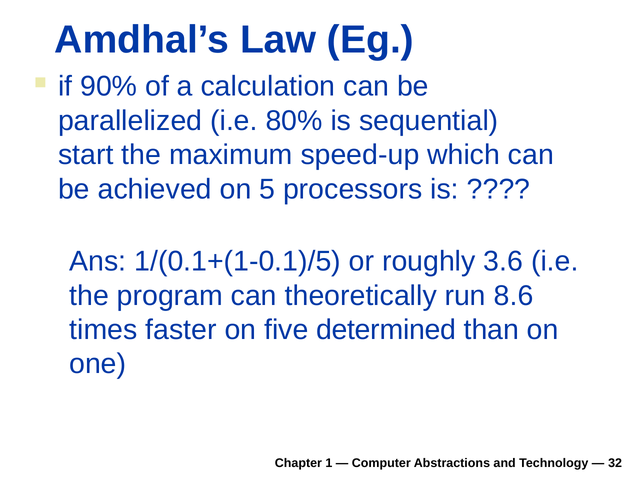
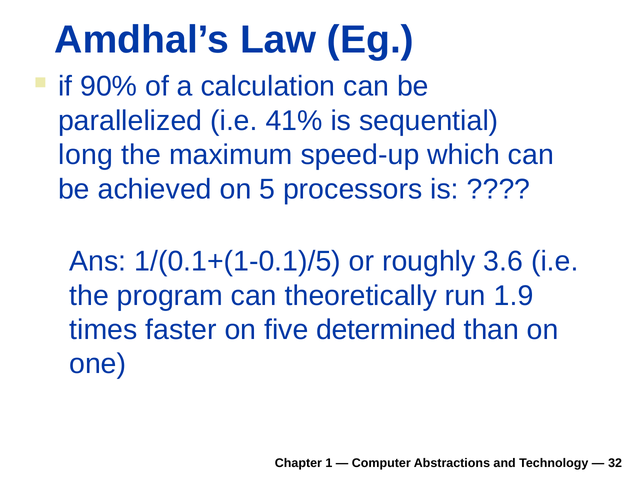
80%: 80% -> 41% (294, 121)
start: start -> long (86, 155)
8.6: 8.6 -> 1.9 (514, 295)
